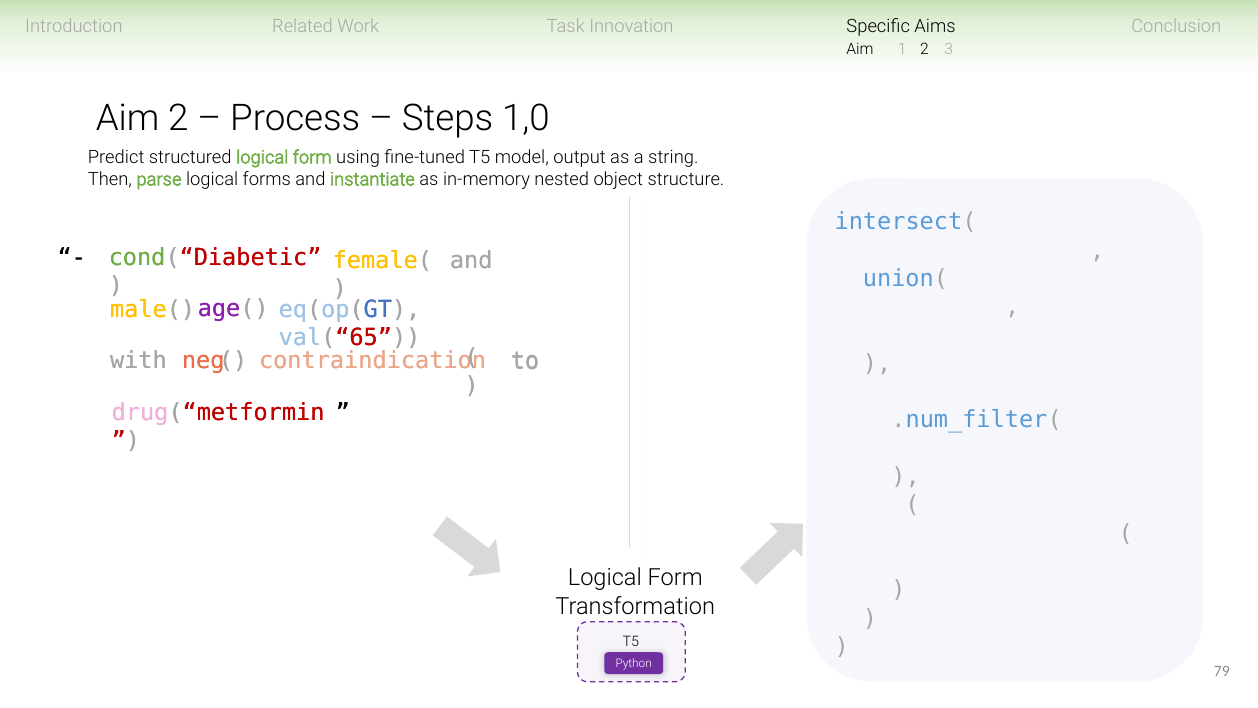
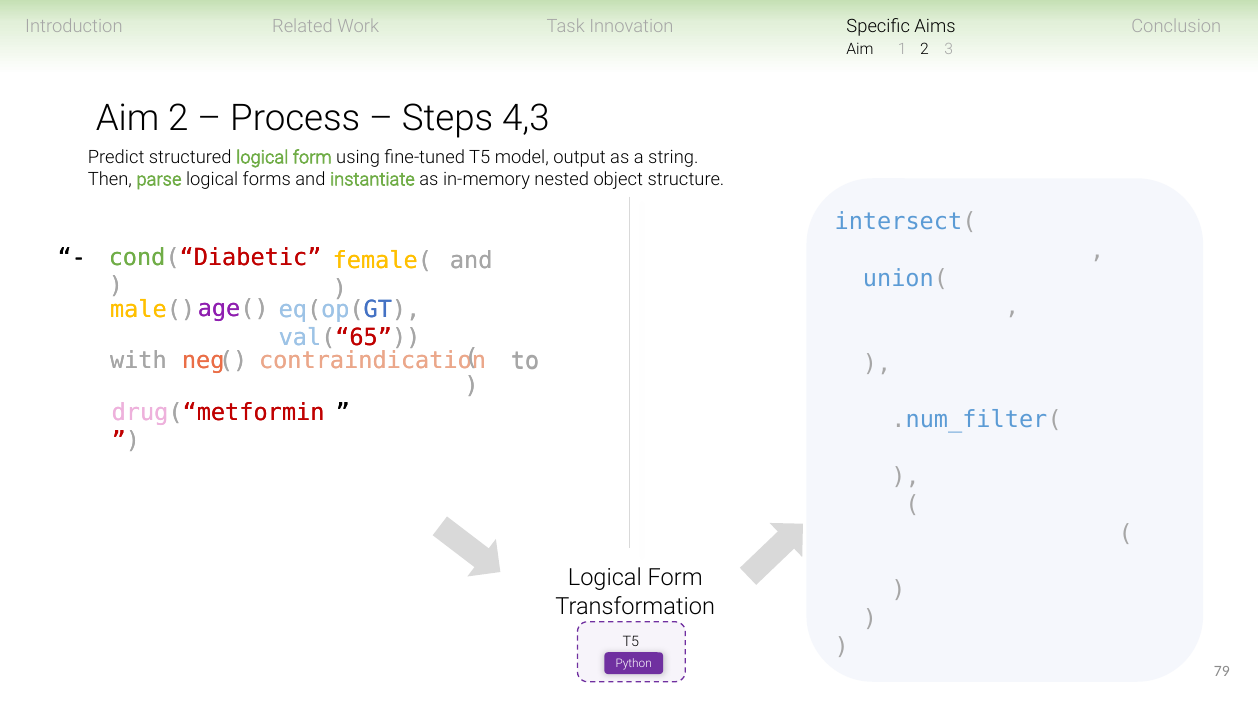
1,0: 1,0 -> 4,3 (526, 118)
